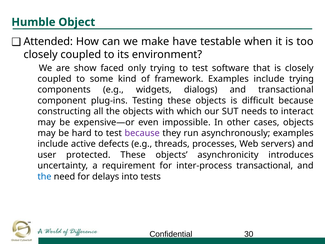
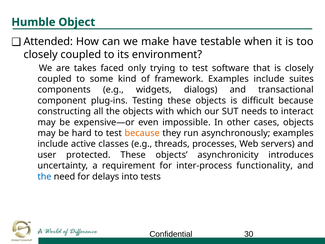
show: show -> takes (85, 68)
include trying: trying -> suites (301, 79)
because colour: purple -> orange (142, 133)
defects: defects -> classes (114, 144)
inter-process transactional: transactional -> functionality (265, 166)
